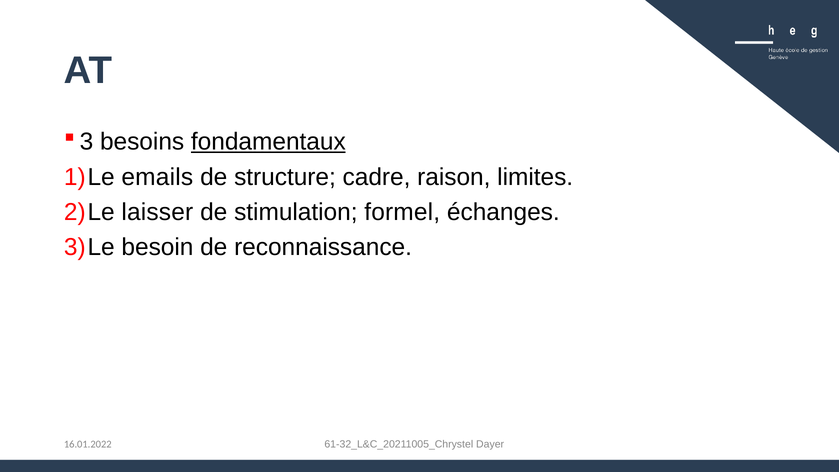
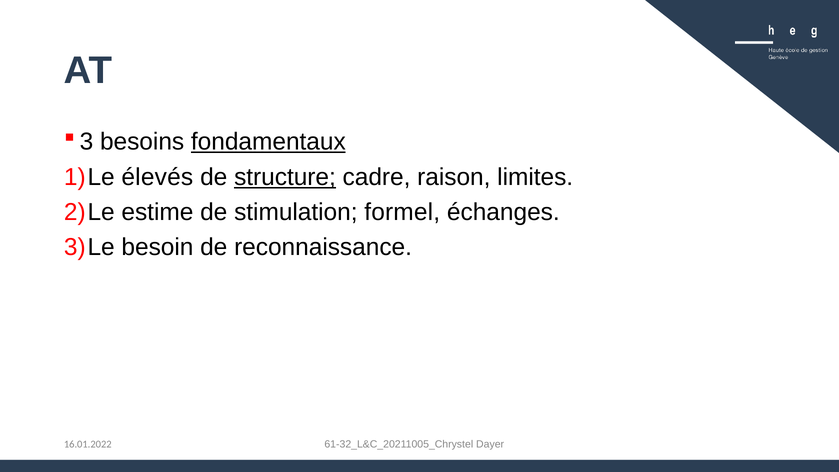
emails: emails -> élevés (157, 177)
structure underline: none -> present (285, 177)
laisser: laisser -> estime (157, 212)
